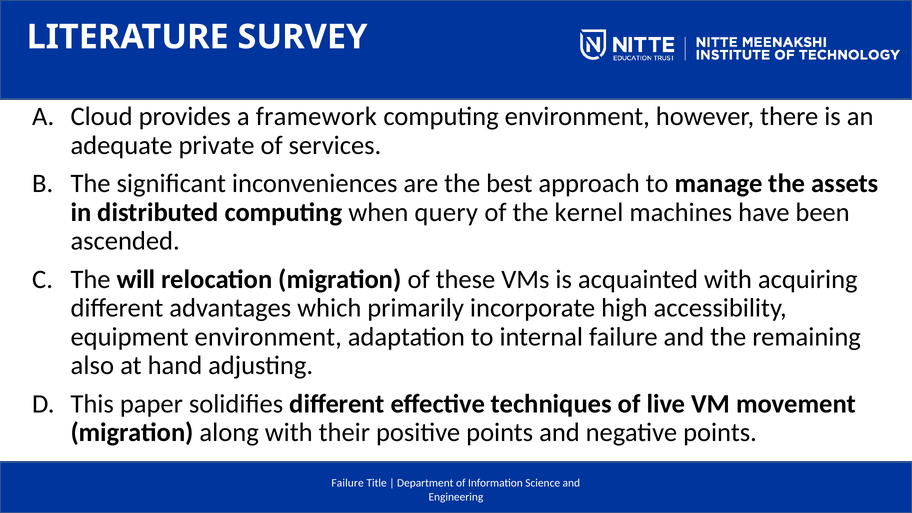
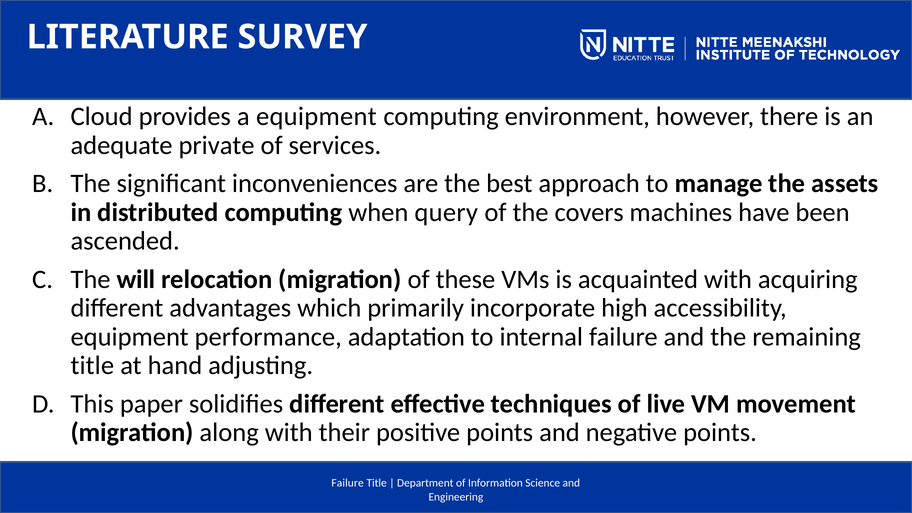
a framework: framework -> equipment (316, 117)
kernel: kernel -> covers (589, 212)
equipment environment: environment -> performance (268, 337)
also: also -> title (92, 366)
